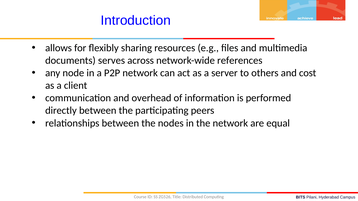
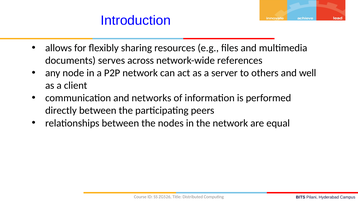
cost: cost -> well (308, 73)
overhead: overhead -> networks (151, 98)
